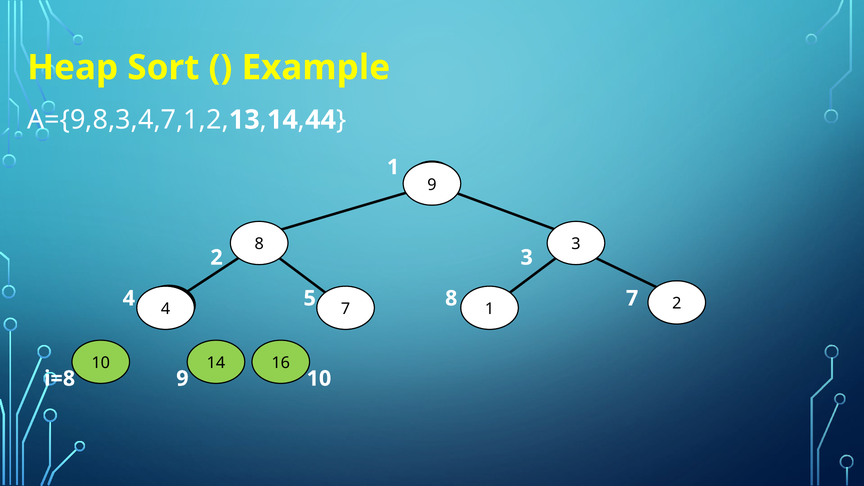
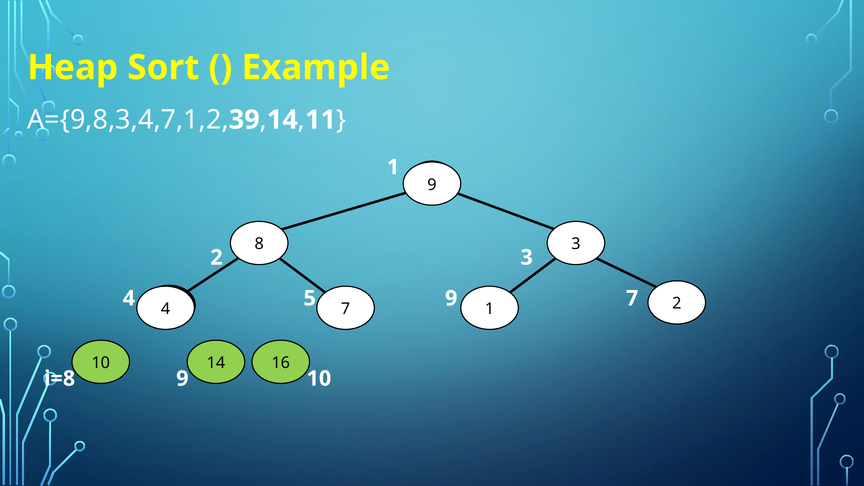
13: 13 -> 39 (244, 120)
44: 44 -> 11 (321, 120)
5 8: 8 -> 9 (451, 298)
